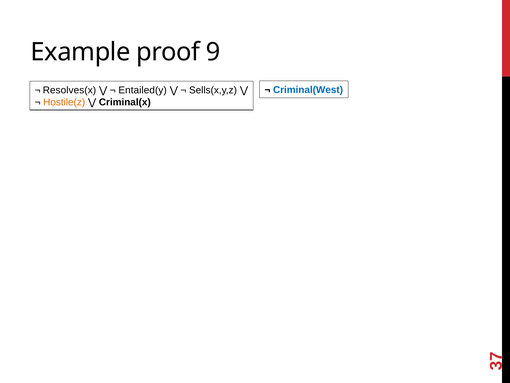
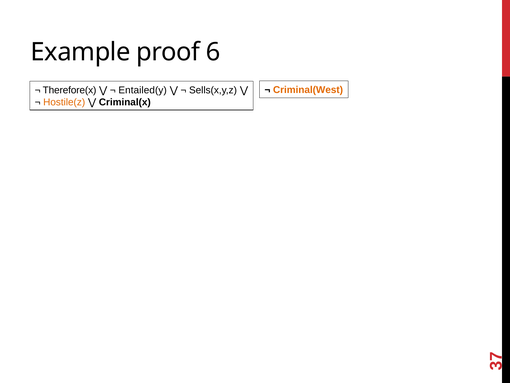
9: 9 -> 6 (213, 52)
Criminal(West colour: blue -> orange (308, 90)
Resolves(x: Resolves(x -> Therefore(x (70, 90)
